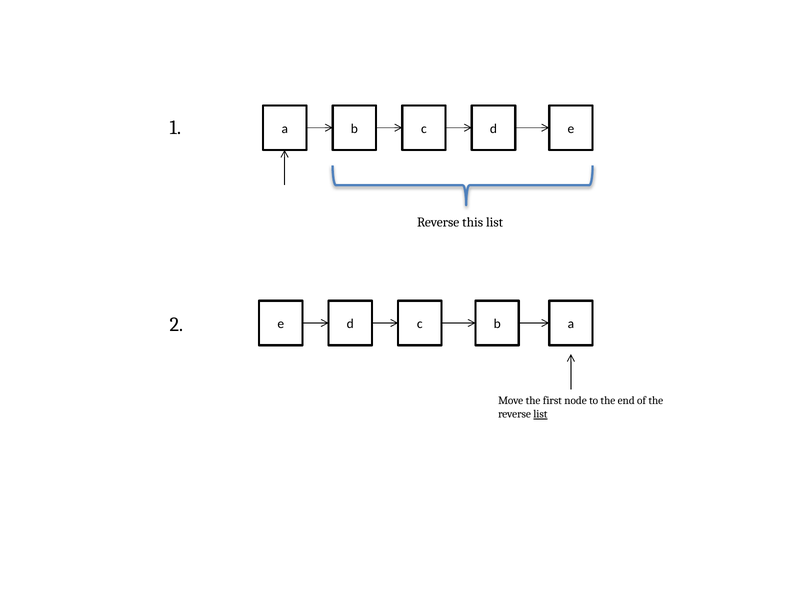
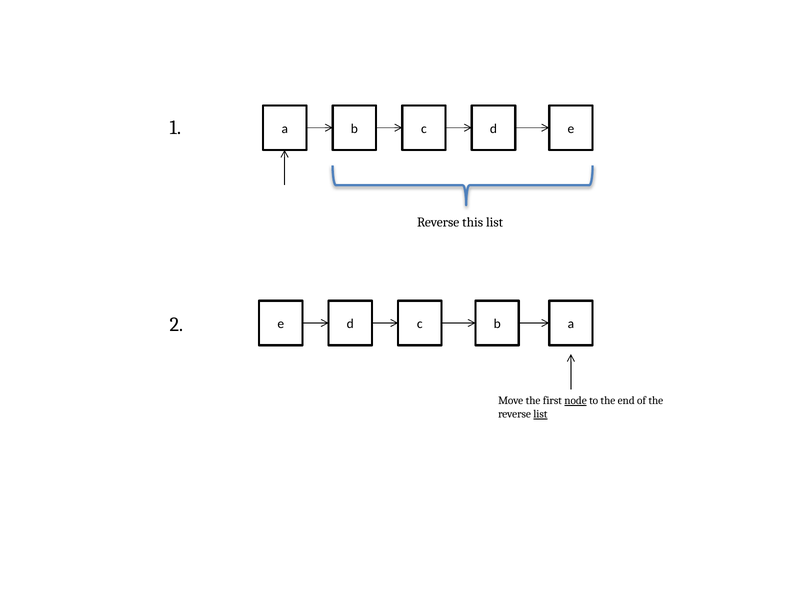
node underline: none -> present (576, 401)
